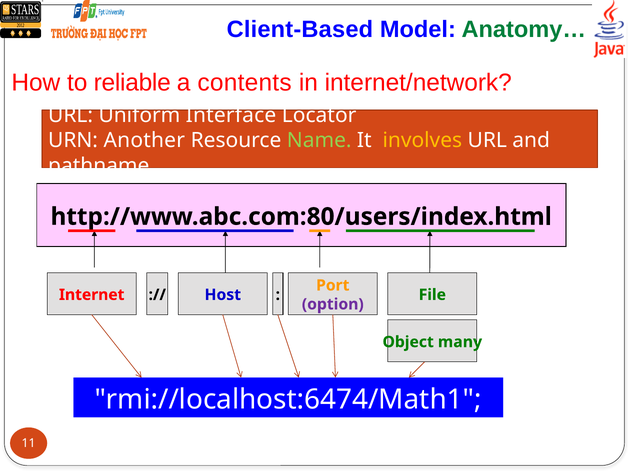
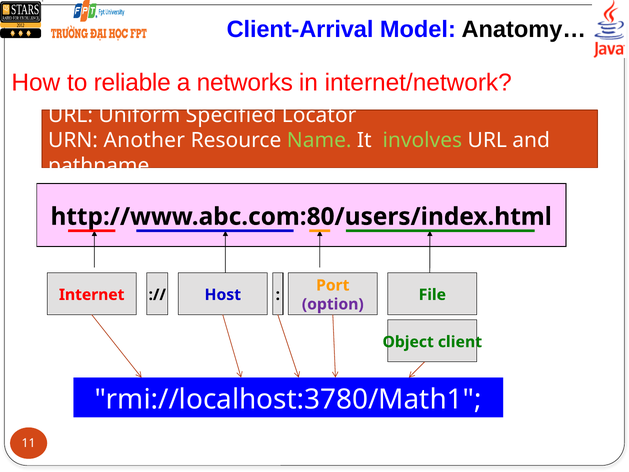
Client-Based: Client-Based -> Client-Arrival (300, 29)
Anatomy… colour: green -> black (524, 29)
contents: contents -> networks (245, 82)
Interface: Interface -> Specified (231, 115)
involves colour: yellow -> light green (422, 140)
many: many -> client (460, 342)
rmi://localhost:6474/Math1: rmi://localhost:6474/Math1 -> rmi://localhost:3780/Math1 (288, 399)
